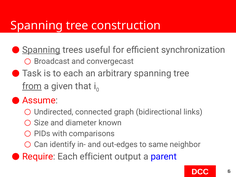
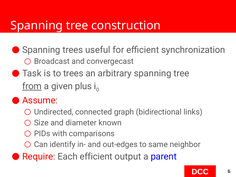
Spanning underline: present -> none (41, 50)
to each: each -> trees (73, 73)
that: that -> plus (83, 86)
